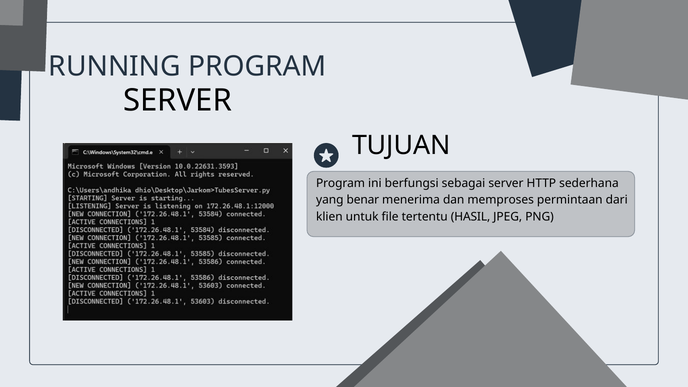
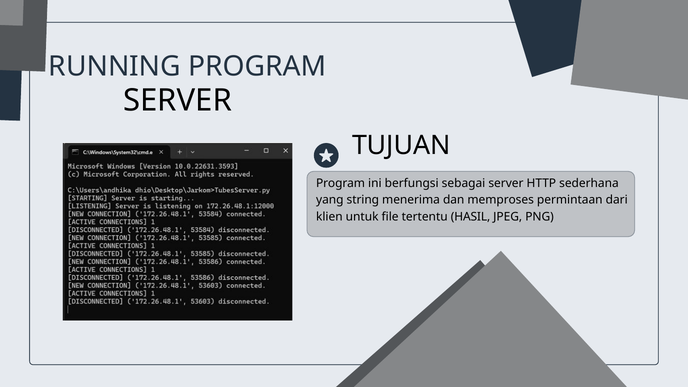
benar: benar -> string (363, 200)
